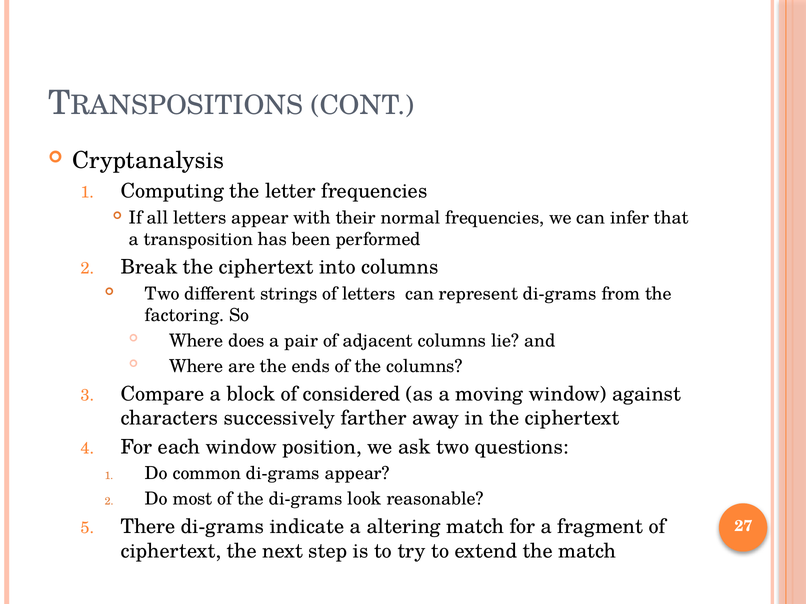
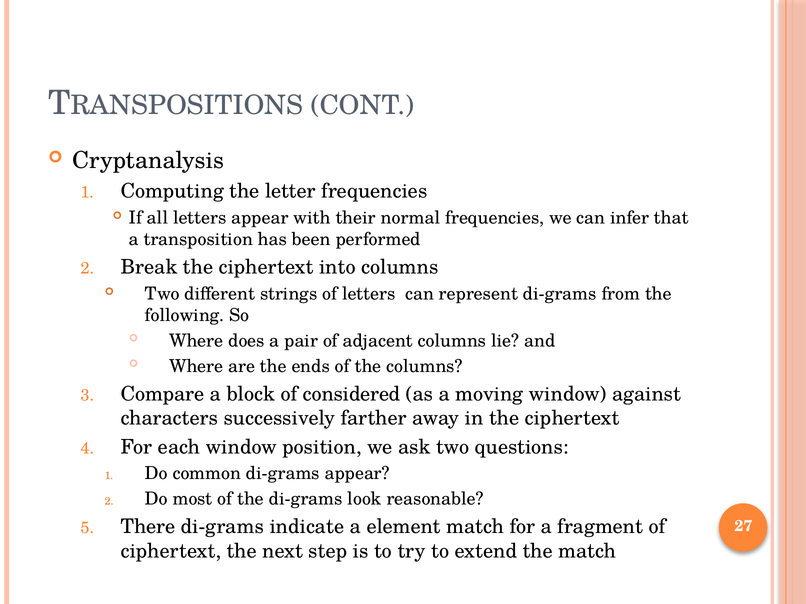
factoring: factoring -> following (185, 315)
altering: altering -> element (404, 527)
